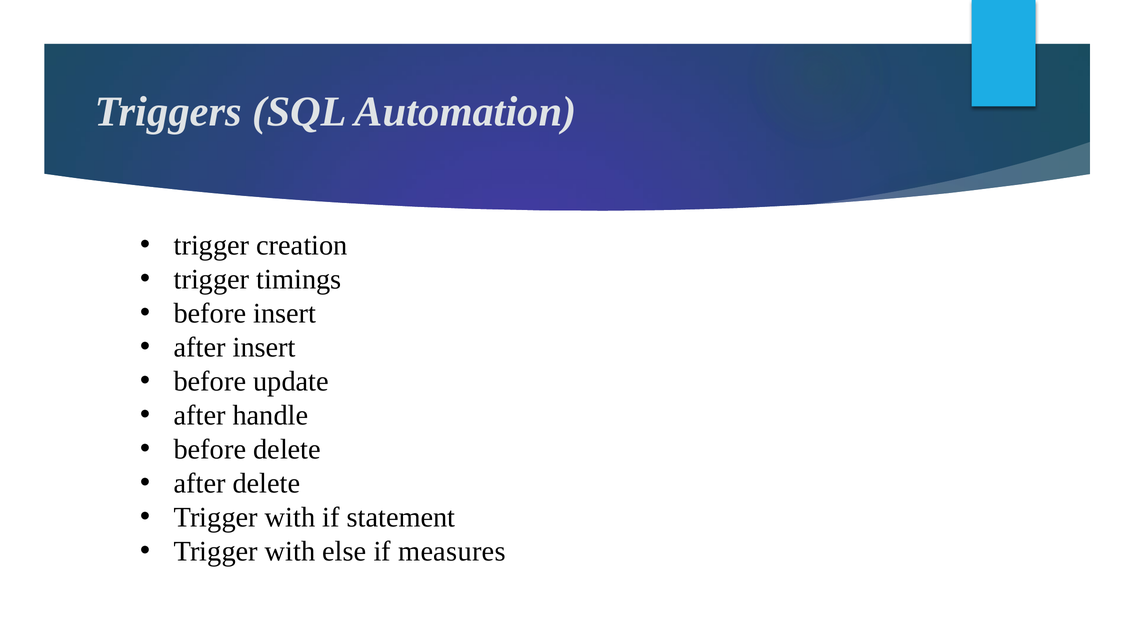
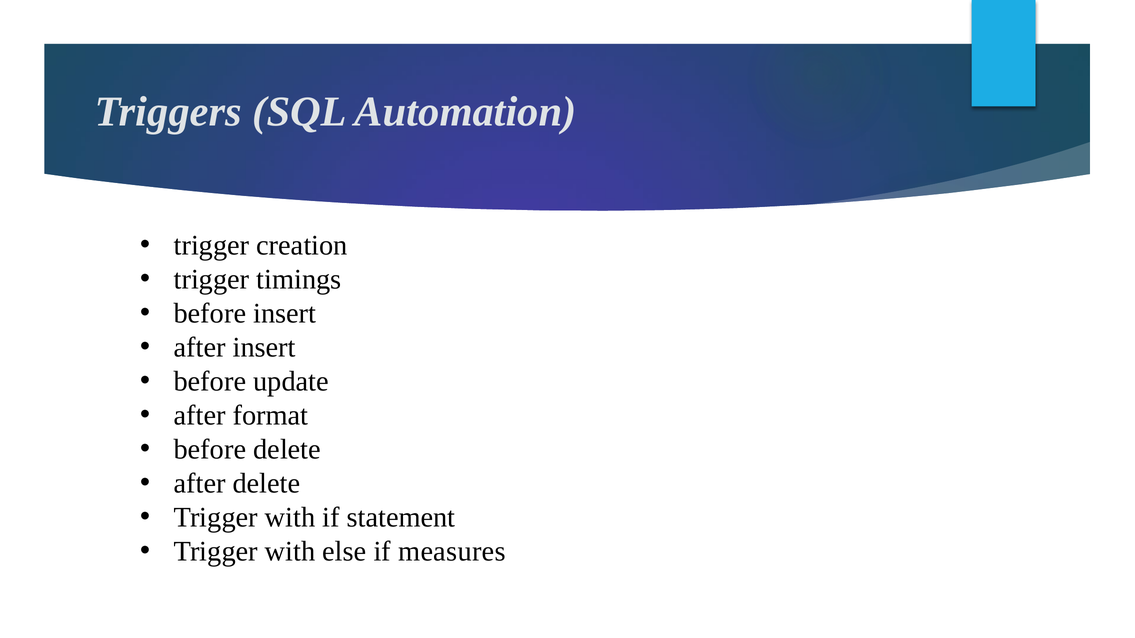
handle: handle -> format (270, 416)
